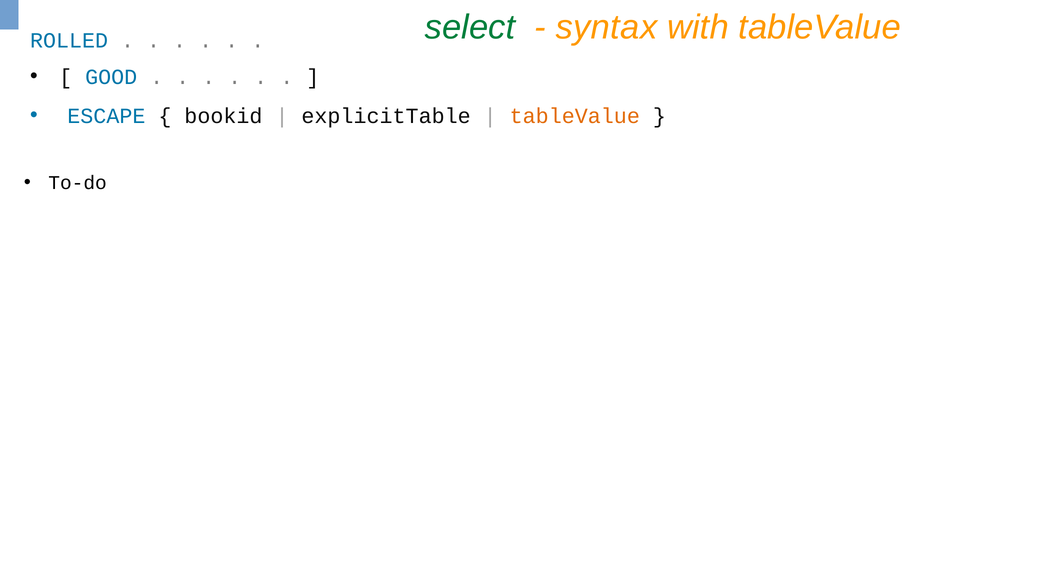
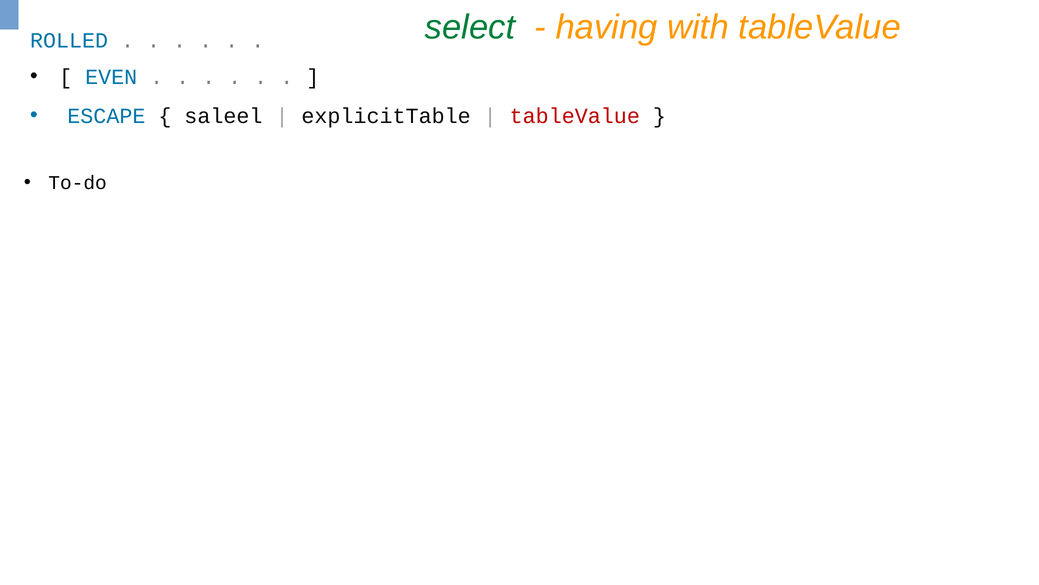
syntax: syntax -> having (607, 27)
GOOD: GOOD -> EVEN (111, 77)
bookid: bookid -> saleel (223, 116)
tableValue colour: orange -> red (575, 116)
